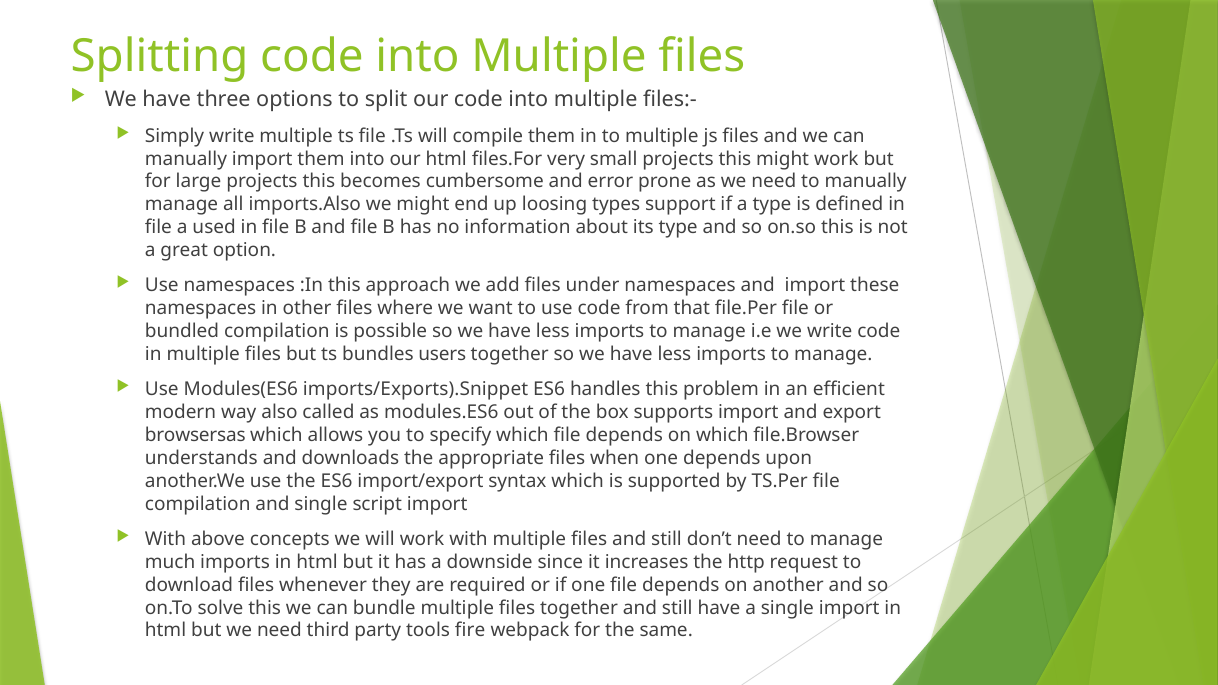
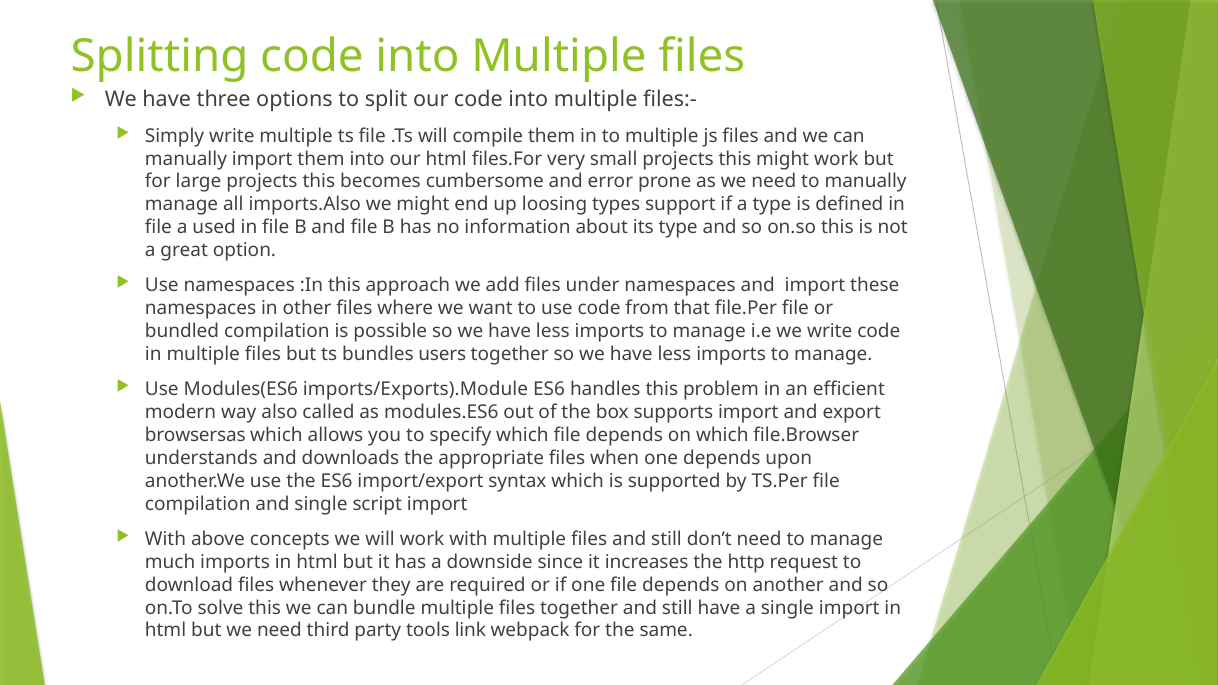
imports/Exports).Snippet: imports/Exports).Snippet -> imports/Exports).Module (416, 390)
fire: fire -> link (470, 631)
